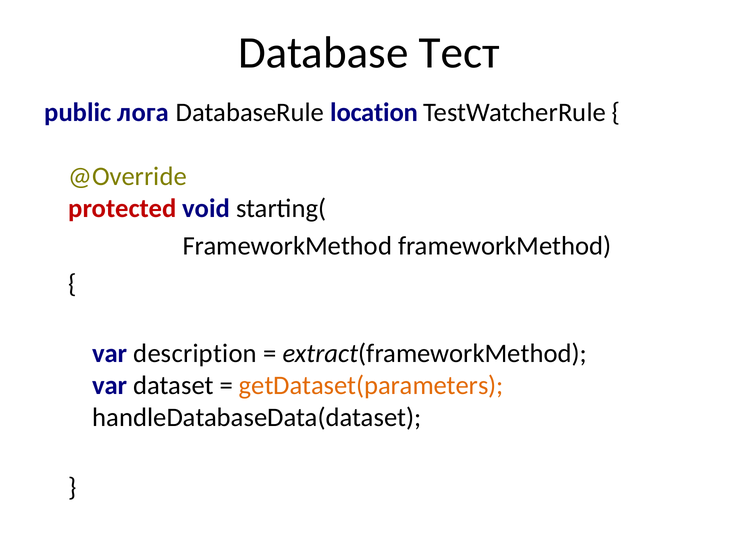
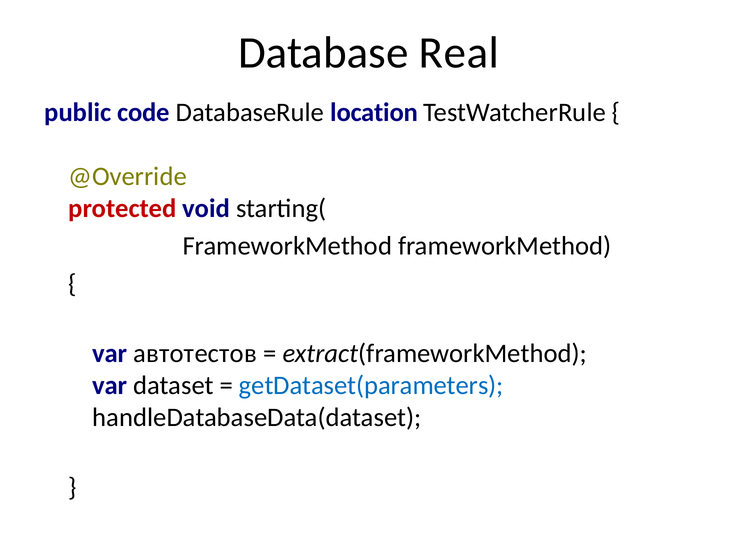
Тест: Тест -> Real (459, 53)
лога: лога -> code (144, 112)
description: description -> автотестов (195, 353)
getDataset(parameters colour: orange -> blue (371, 385)
